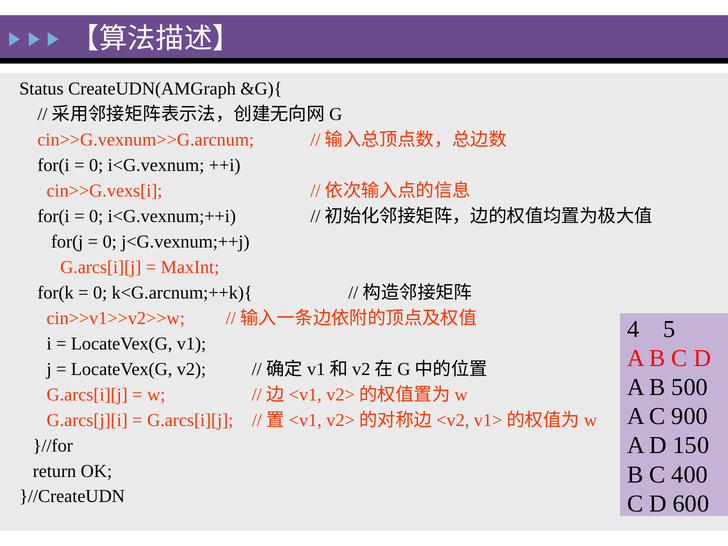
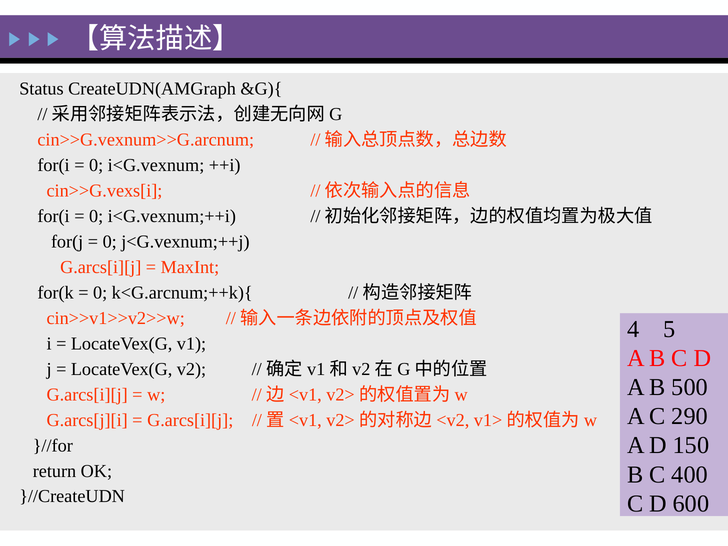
900: 900 -> 290 (690, 416)
